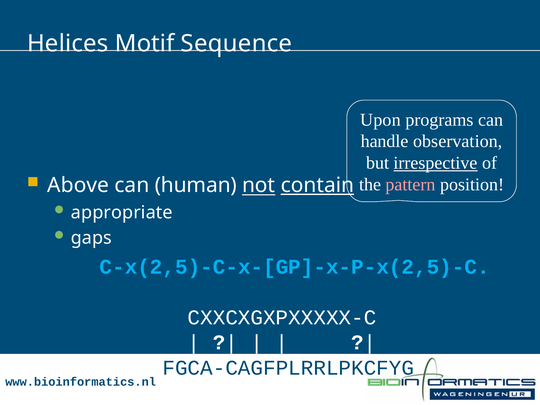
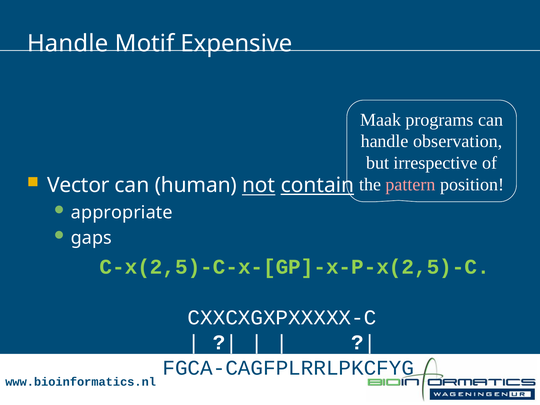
Helices: Helices -> Handle (68, 44)
Sequence: Sequence -> Expensive (237, 44)
Upon: Upon -> Maak (381, 120)
irrespective underline: present -> none (436, 163)
Above: Above -> Vector (78, 185)
C-x(2,5)-C-x-[GP]-x-P-x(2,5)-C colour: light blue -> light green (295, 267)
